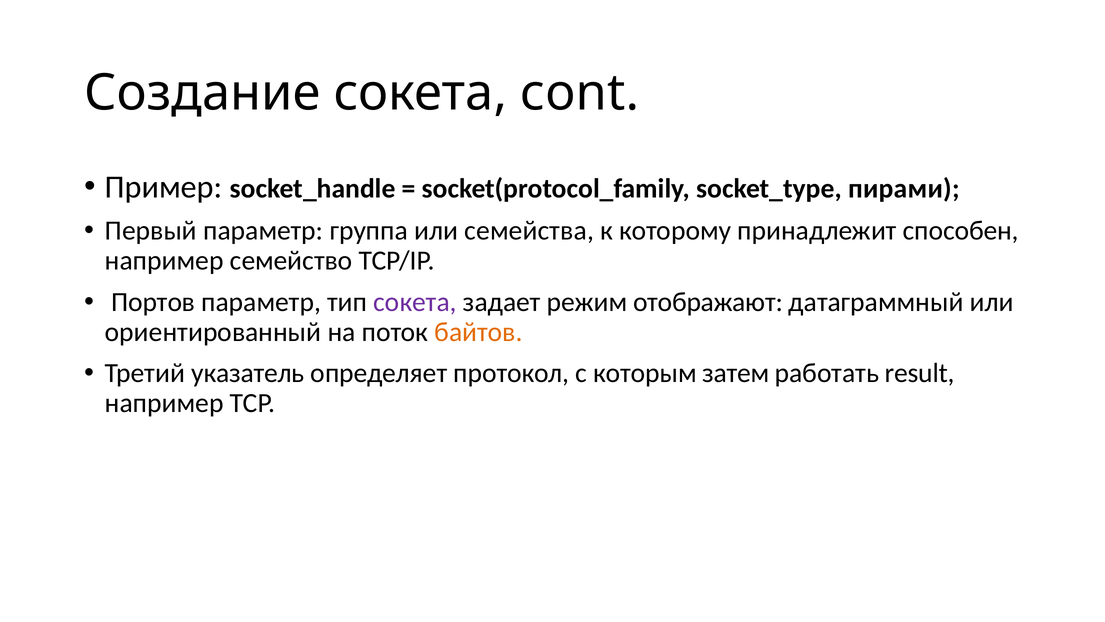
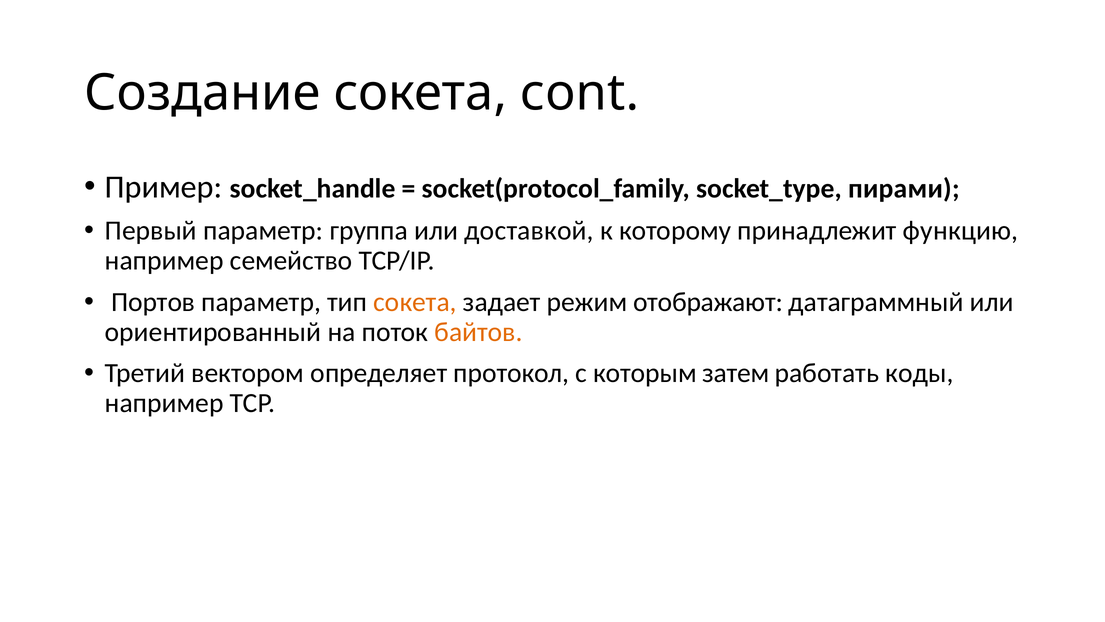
семейства: семейства -> доставкой (529, 231)
способен: способен -> функцию (961, 231)
сокета colour: purple -> orange (415, 302)
указатель: указатель -> вектором (248, 373)
result: result -> коды (919, 373)
